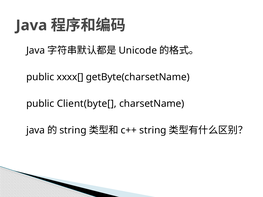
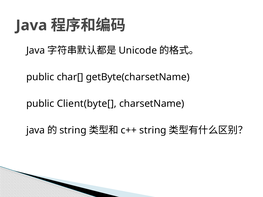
xxxx[: xxxx[ -> char[ (70, 77)
